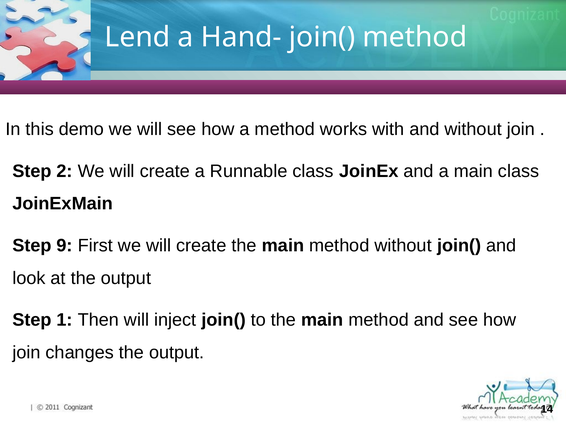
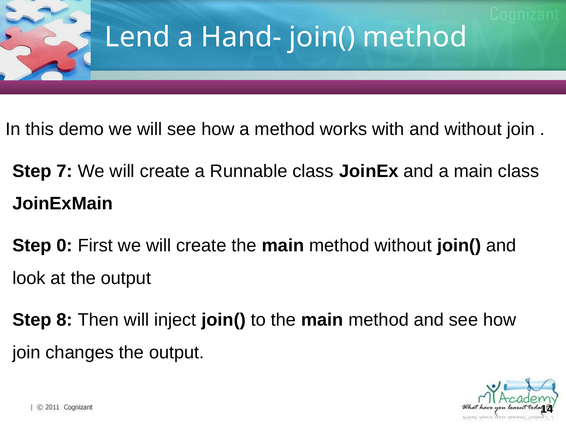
2: 2 -> 7 (65, 171)
9: 9 -> 0 (65, 246)
1: 1 -> 8 (65, 320)
